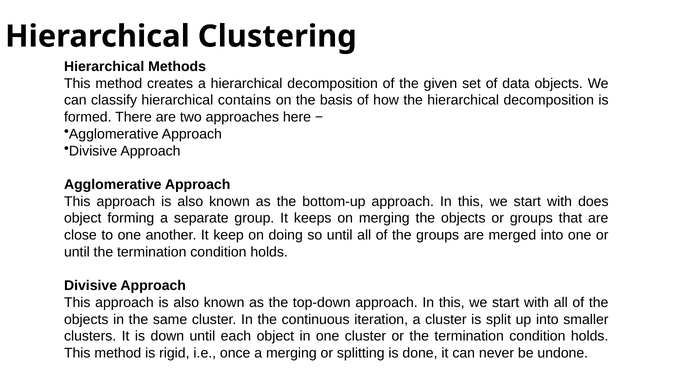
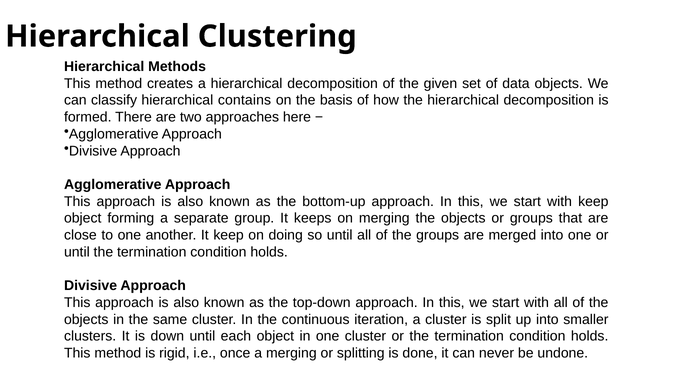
with does: does -> keep (593, 201)
